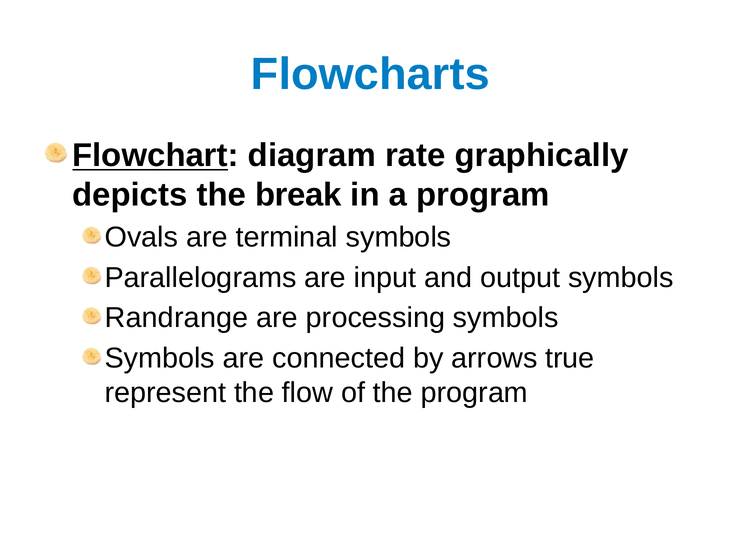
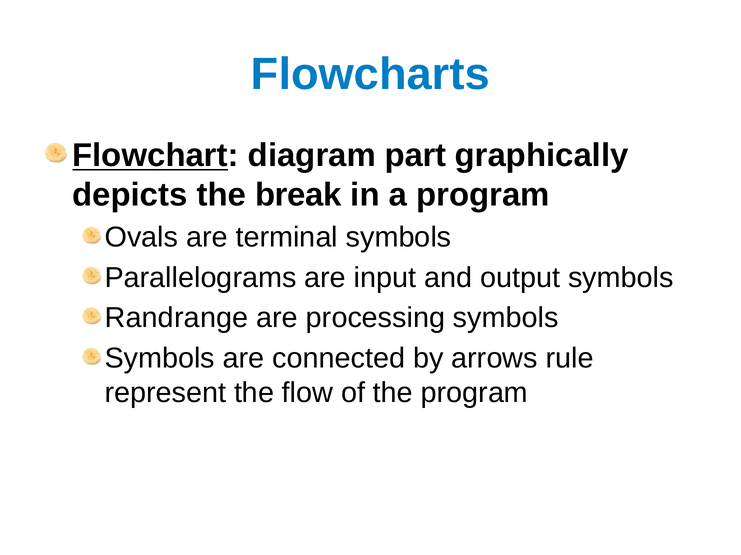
rate: rate -> part (415, 155)
true: true -> rule (570, 359)
